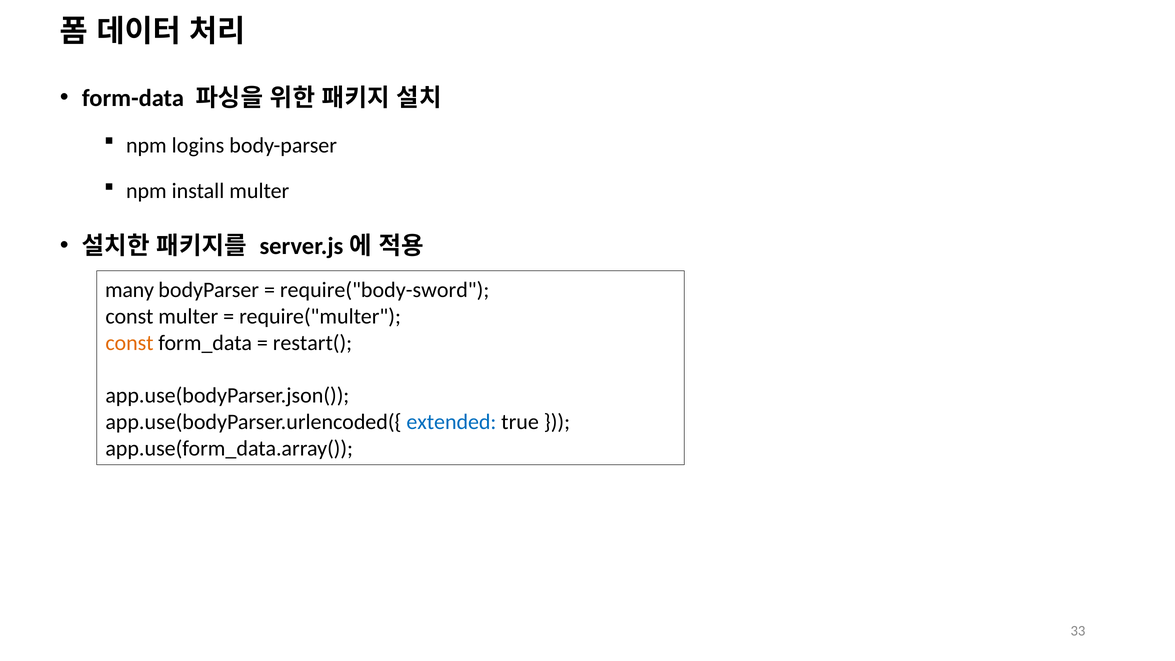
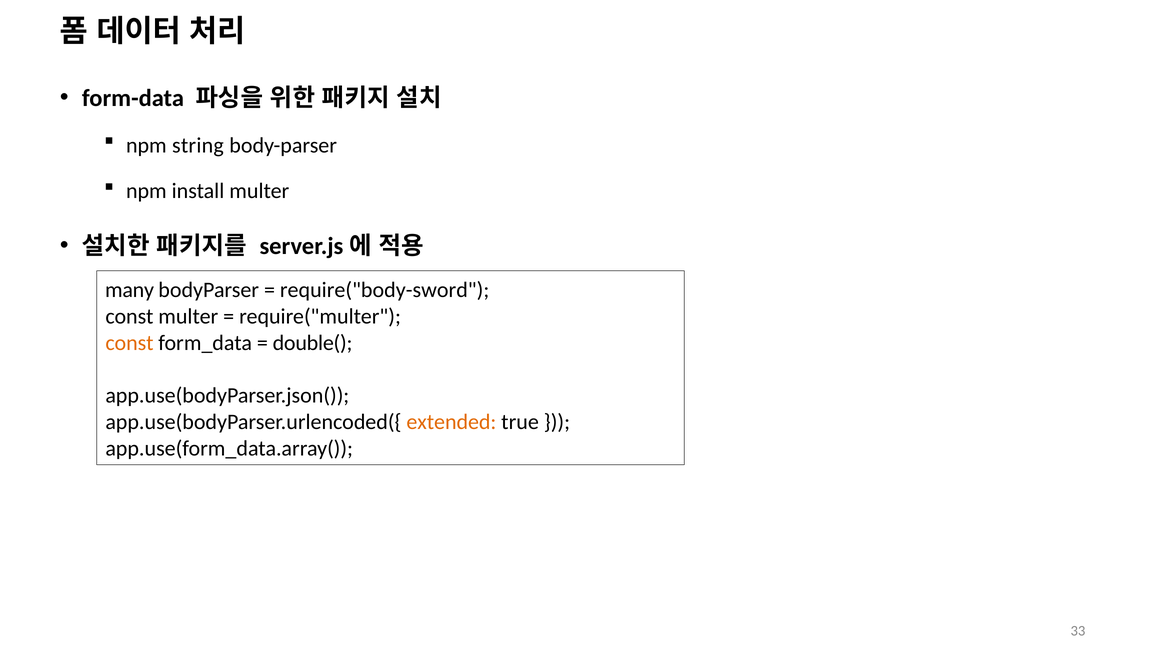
logins: logins -> string (198, 145)
restart(: restart( -> double( (313, 343)
extended colour: blue -> orange (451, 422)
